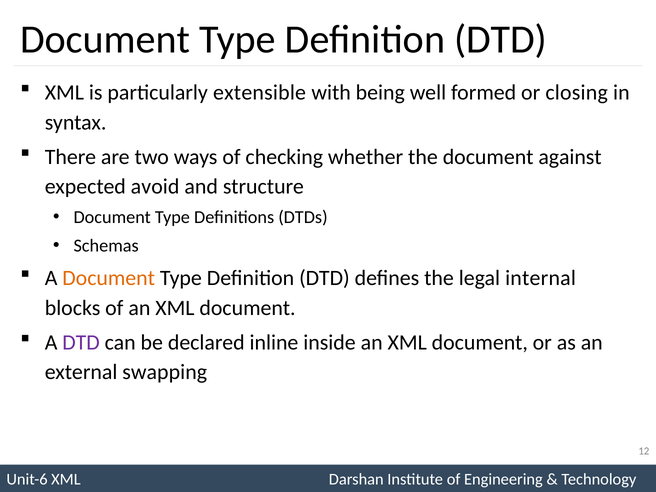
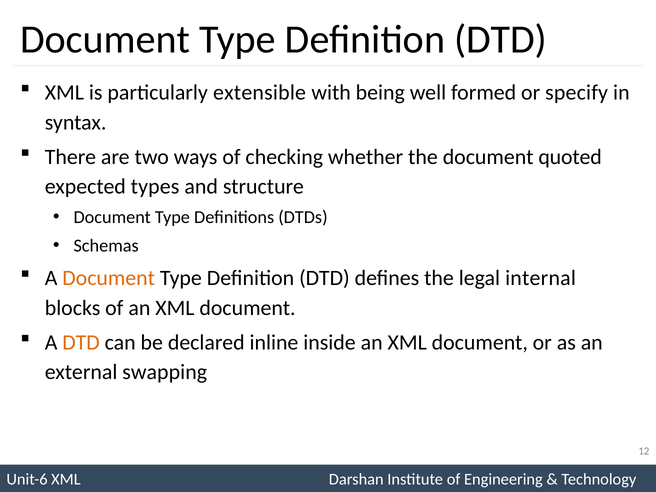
closing: closing -> specify (577, 93)
against: against -> quoted (570, 157)
avoid: avoid -> types (155, 187)
DTD colour: purple -> orange (81, 342)
